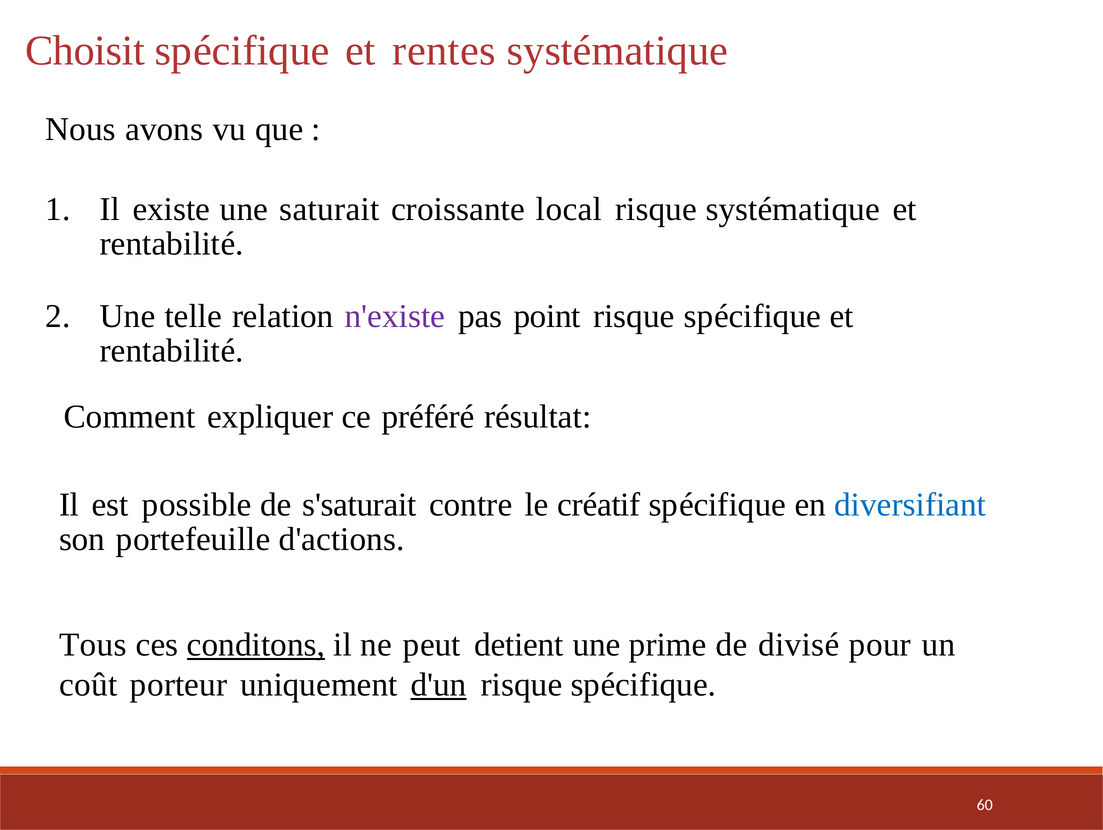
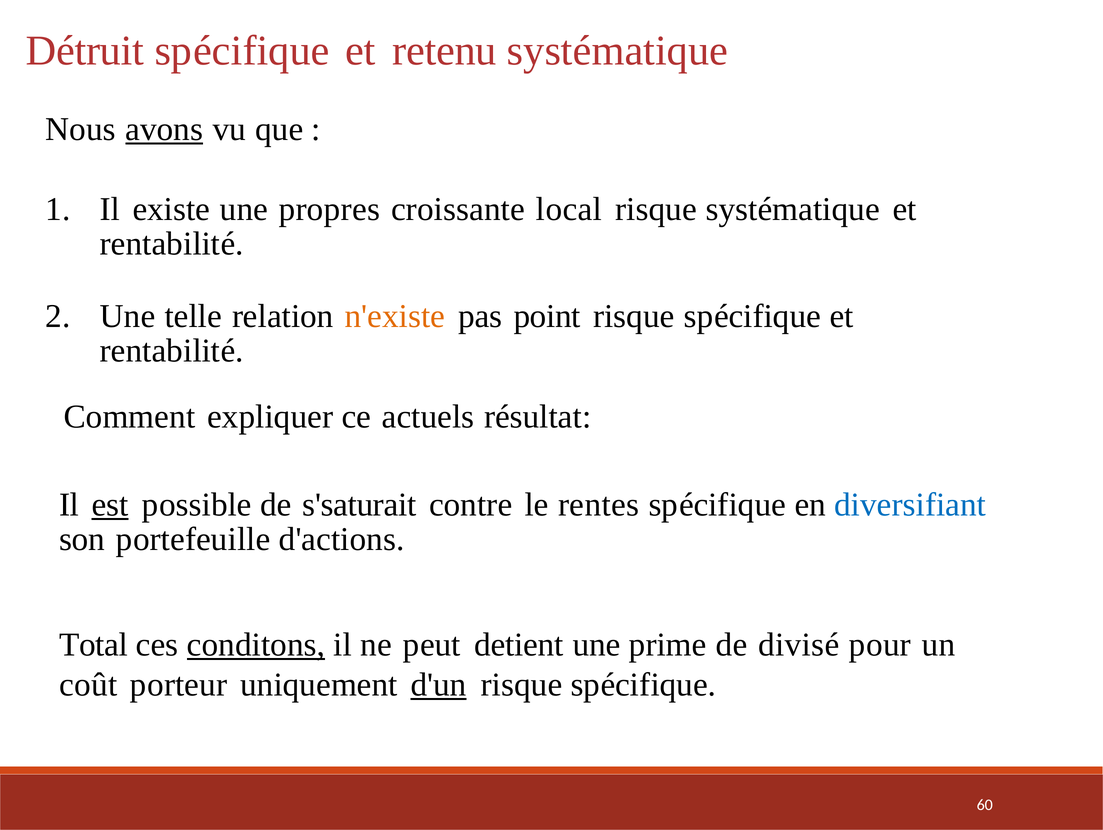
Choisit: Choisit -> Détruit (85, 51)
rentes: rentes -> retenu (445, 51)
avons underline: none -> present (164, 129)
saturait: saturait -> propres (329, 209)
n'existe colour: purple -> orange (395, 316)
préféré: préféré -> actuels (428, 417)
est underline: none -> present (110, 505)
créatif: créatif -> rentes (599, 505)
Tous: Tous -> Total (93, 645)
